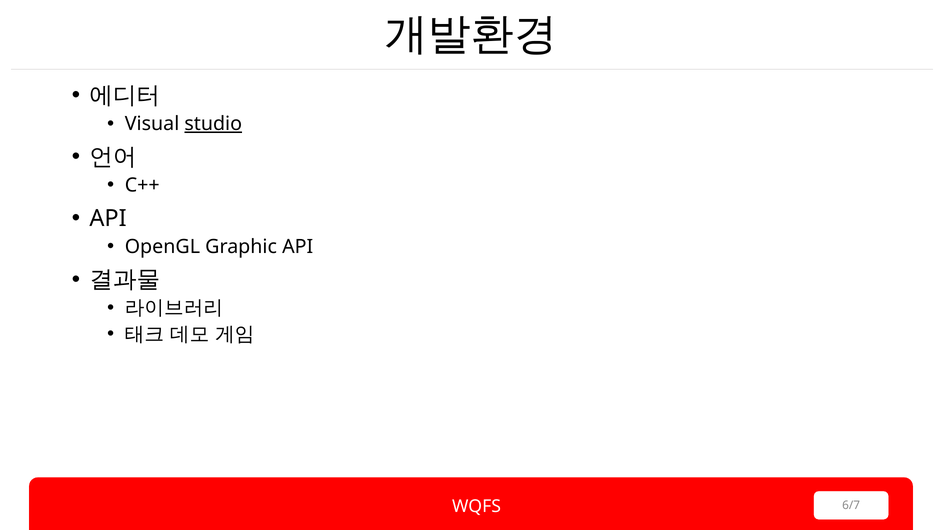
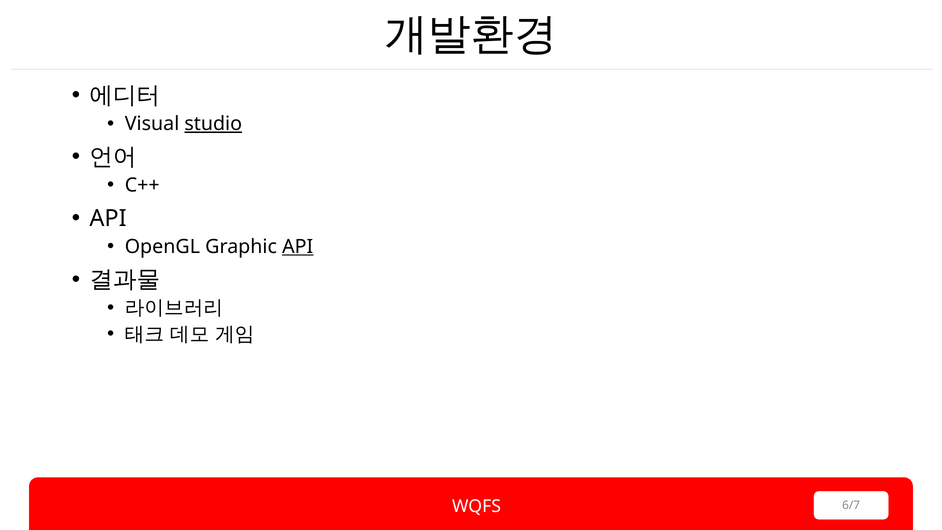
API underline: none -> present (298, 247)
